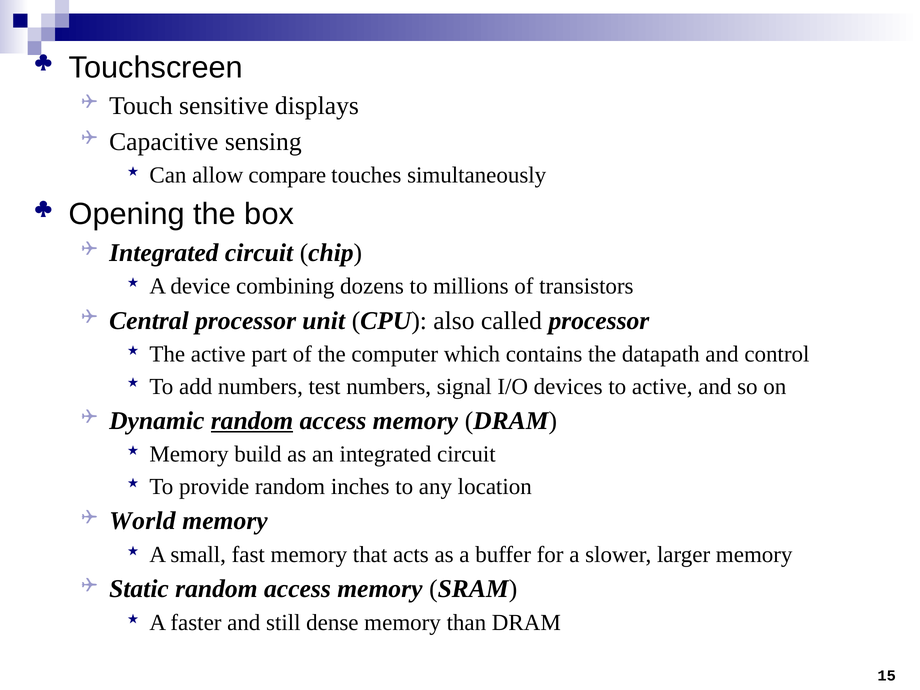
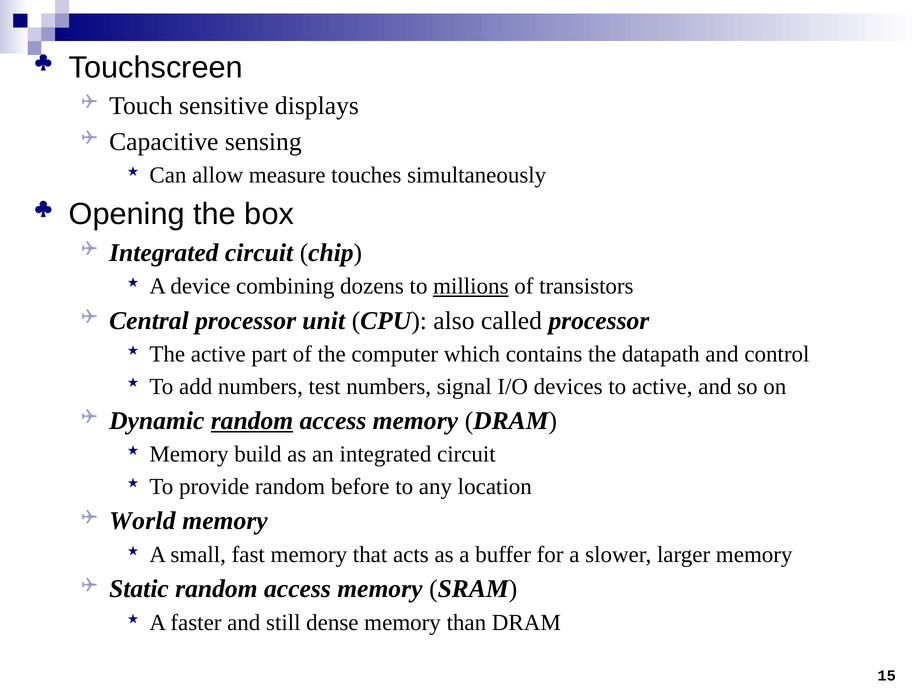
compare: compare -> measure (287, 175)
millions underline: none -> present (471, 286)
inches: inches -> before (360, 487)
